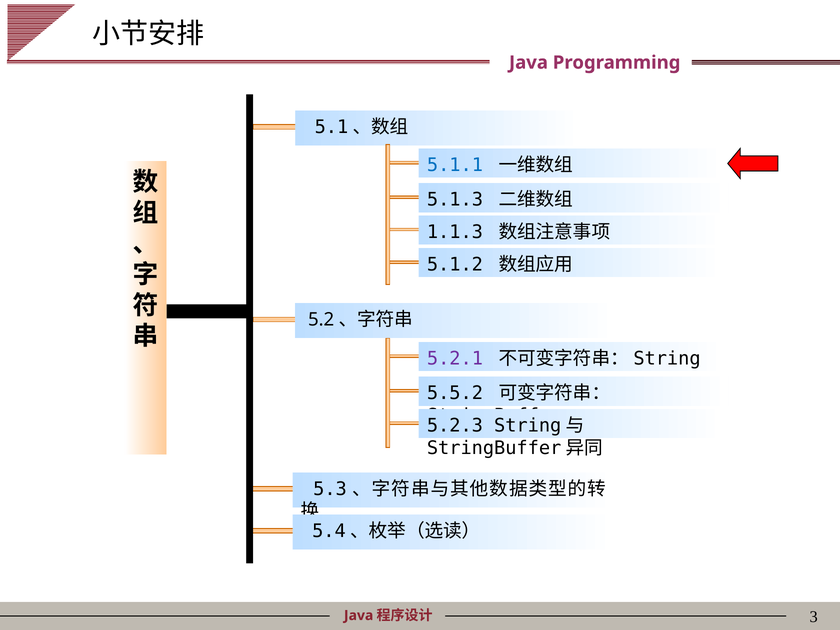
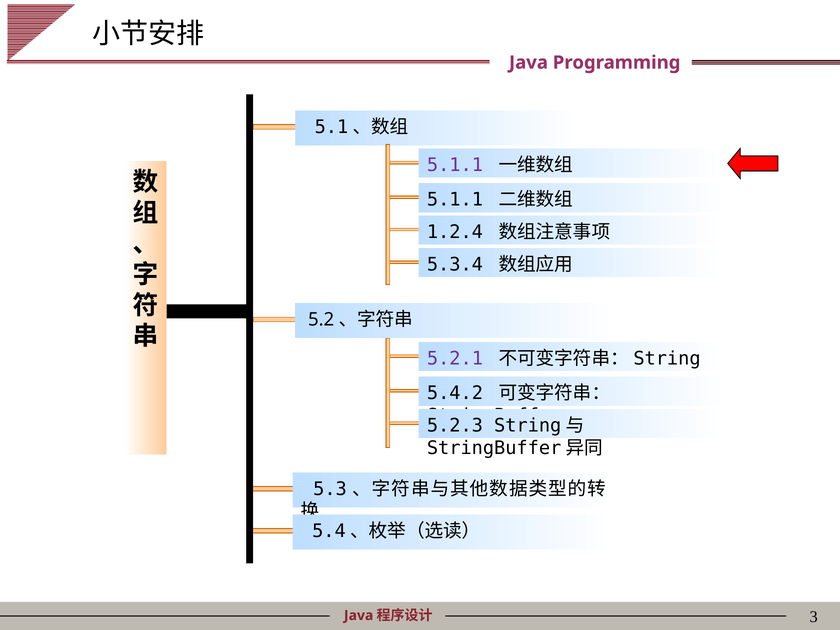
5.1.1 colour: blue -> purple (455, 165)
5.1.3: 5.1.3 -> 5.1.1 (455, 200)
1.1.3: 1.1.3 -> 1.2.4 (455, 232)
5.1.2: 5.1.2 -> 5.3.4 (455, 265)
5.5.2: 5.5.2 -> 5.4.2 (455, 393)
